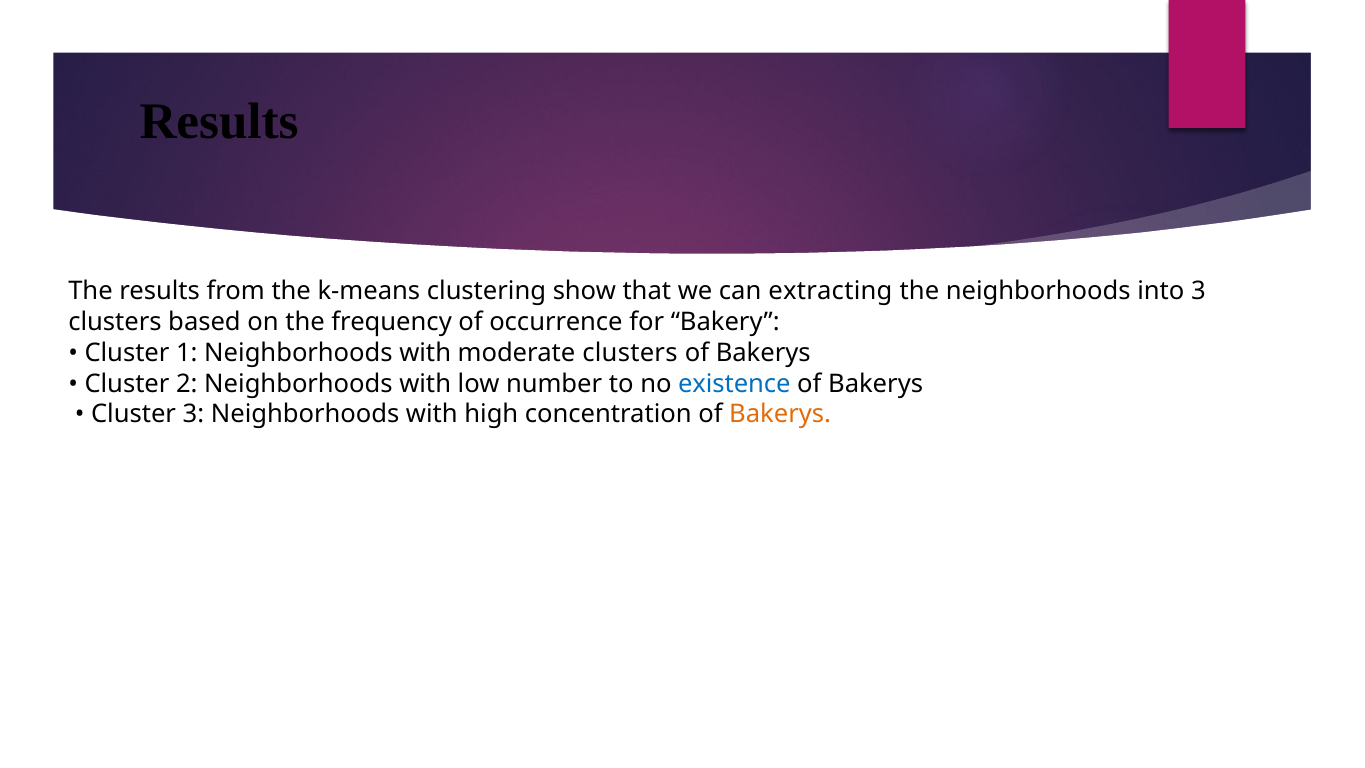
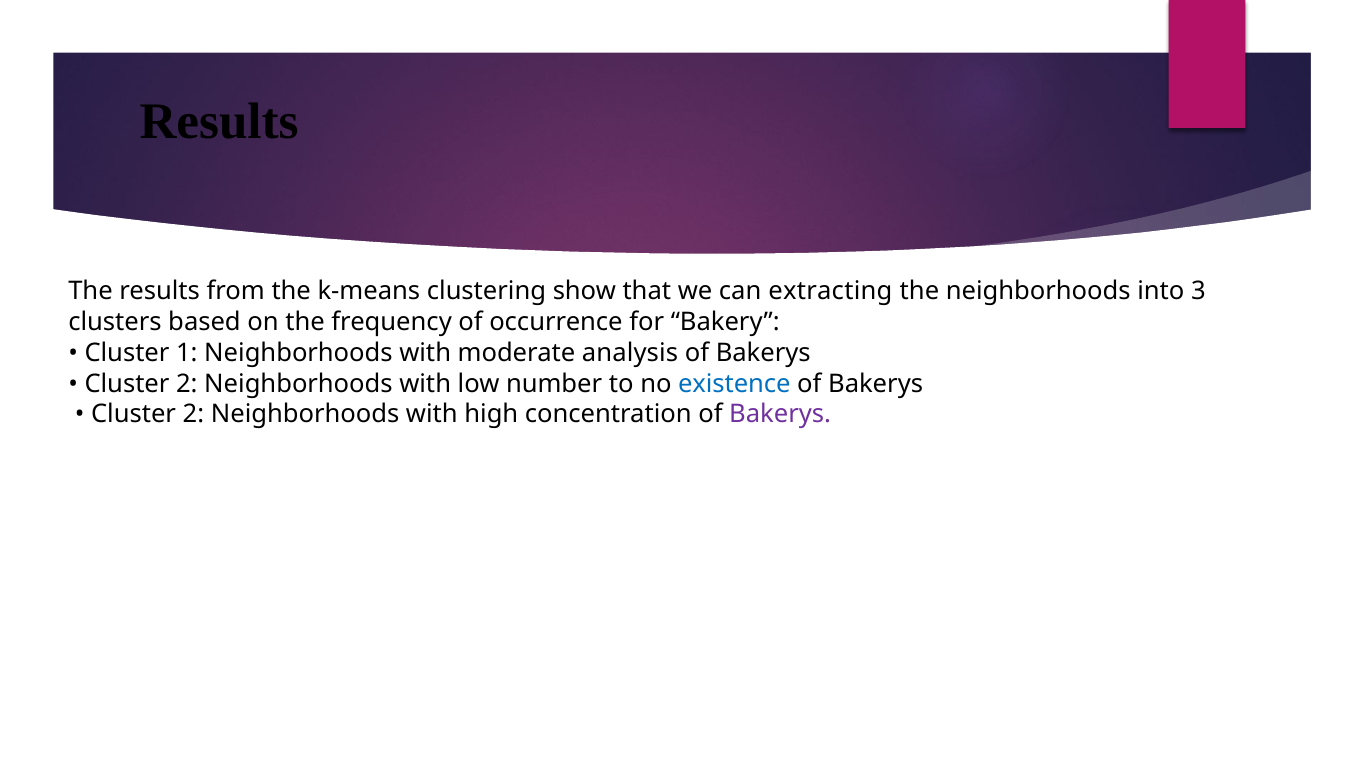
moderate clusters: clusters -> analysis (630, 353)
3: 3 -> 2 (193, 414)
Bakerys colour: orange -> purple (780, 414)
